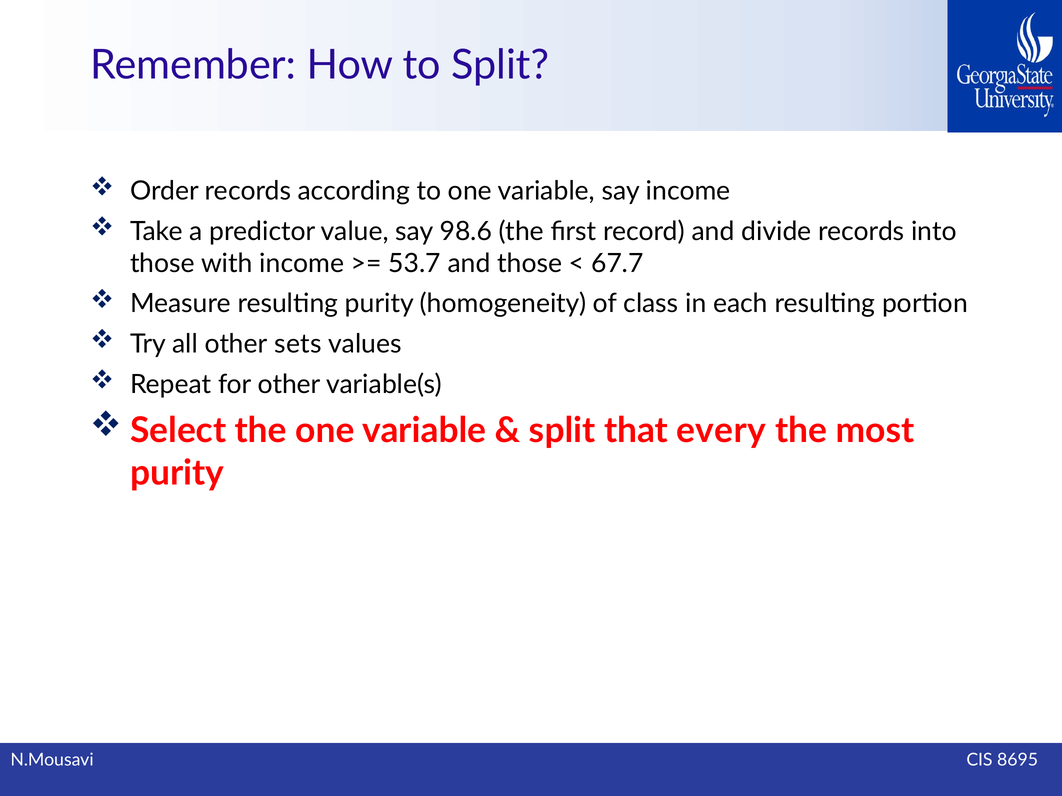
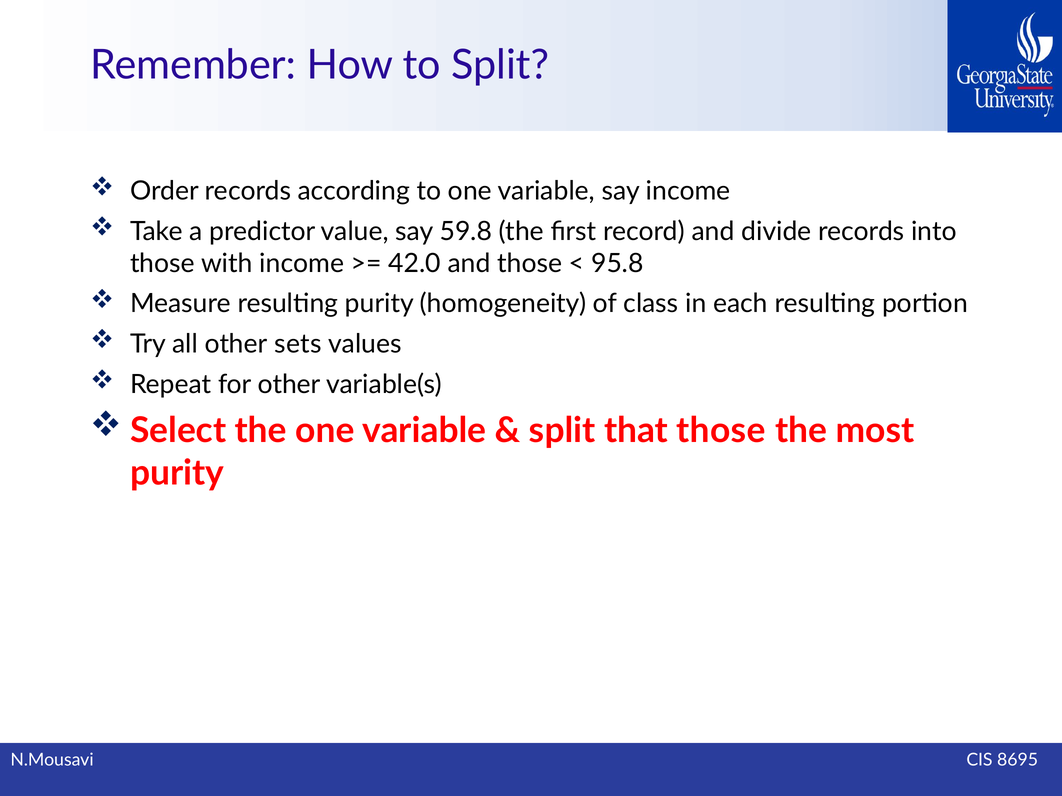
98.6: 98.6 -> 59.8 (466, 232)
53.7: 53.7 -> 42.0 (415, 263)
67.7: 67.7 -> 95.8 (617, 263)
that every: every -> those (721, 431)
